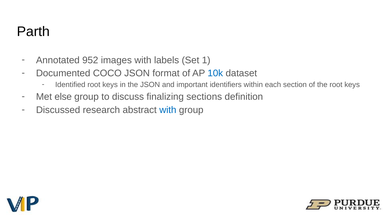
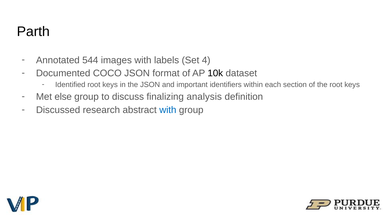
952: 952 -> 544 (90, 60)
1: 1 -> 4 (206, 60)
10k colour: blue -> black (215, 73)
sections: sections -> analysis (204, 97)
